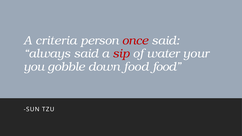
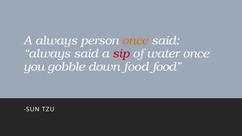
A criteria: criteria -> always (56, 41)
once colour: red -> orange (135, 41)
water your: your -> once (196, 54)
